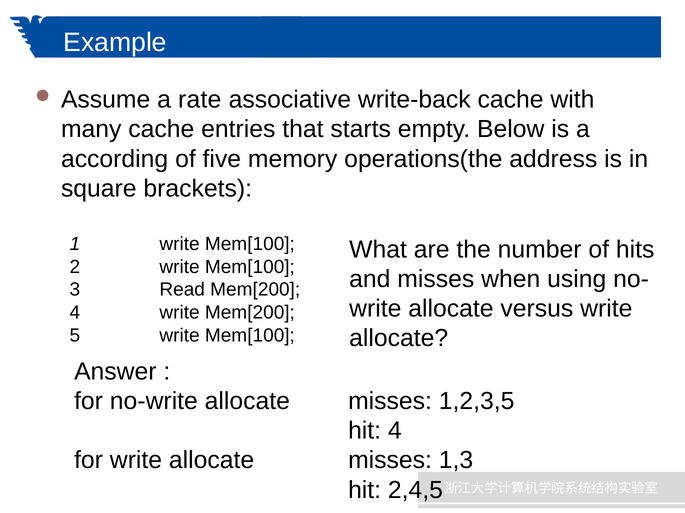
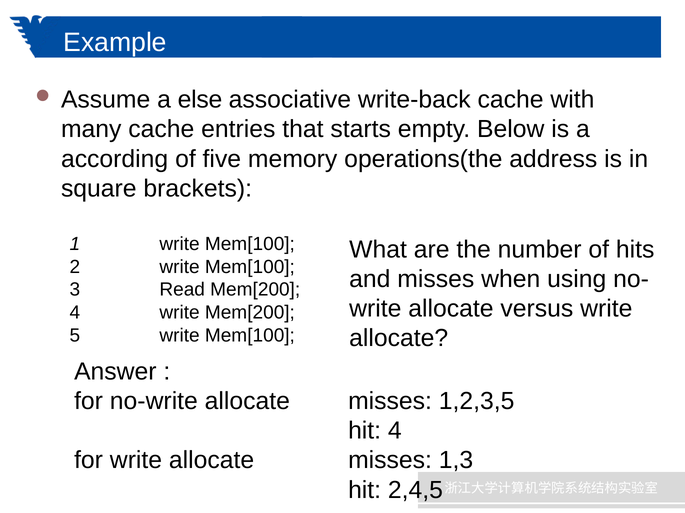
rate: rate -> else (200, 100)
